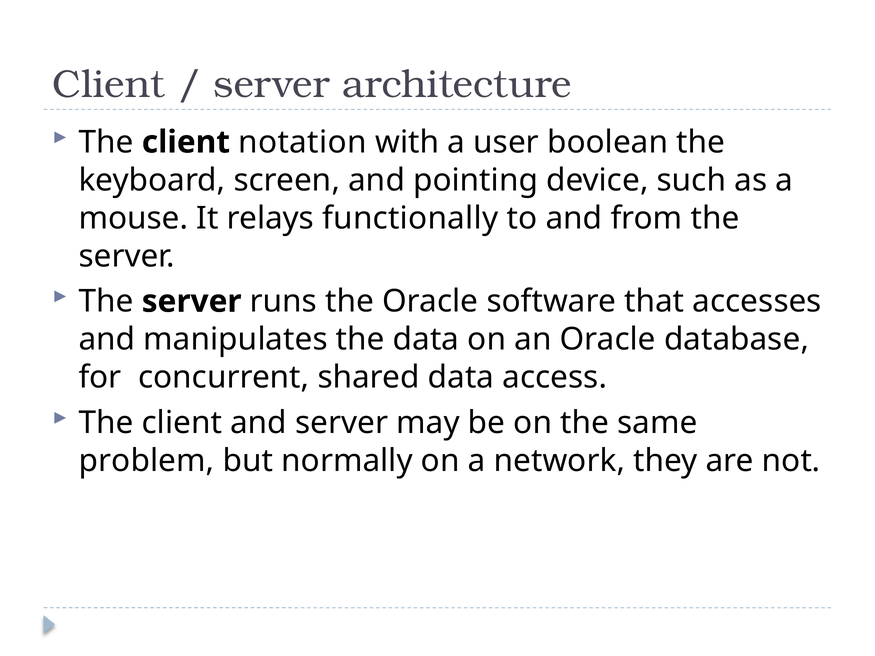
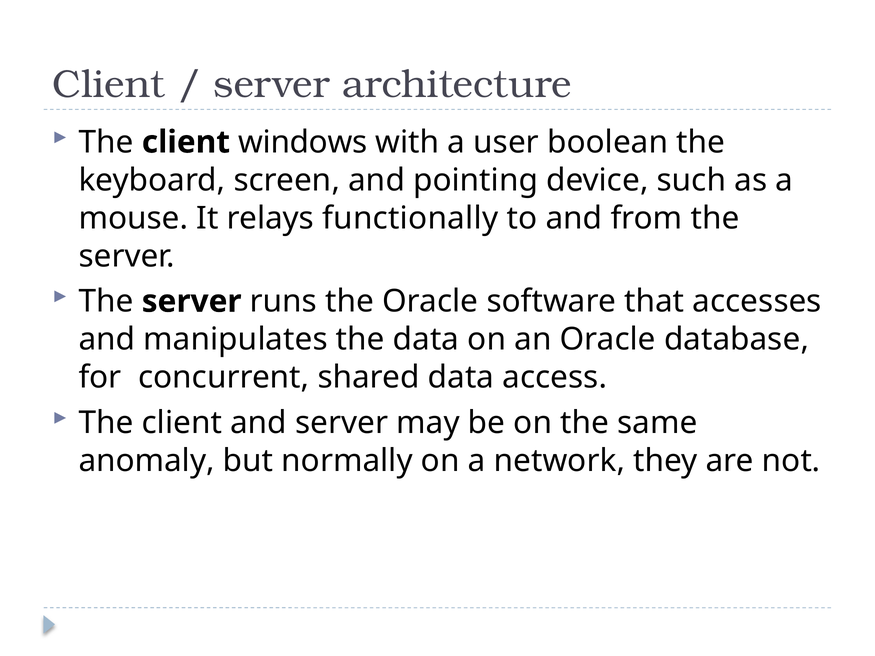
notation: notation -> windows (303, 142)
problem: problem -> anomaly (147, 461)
